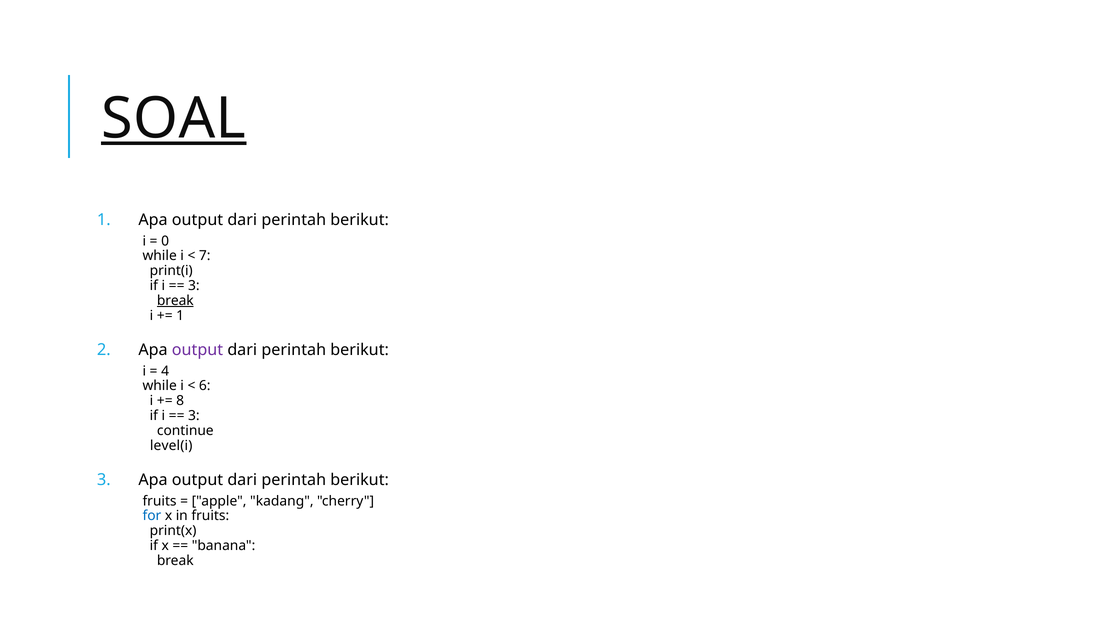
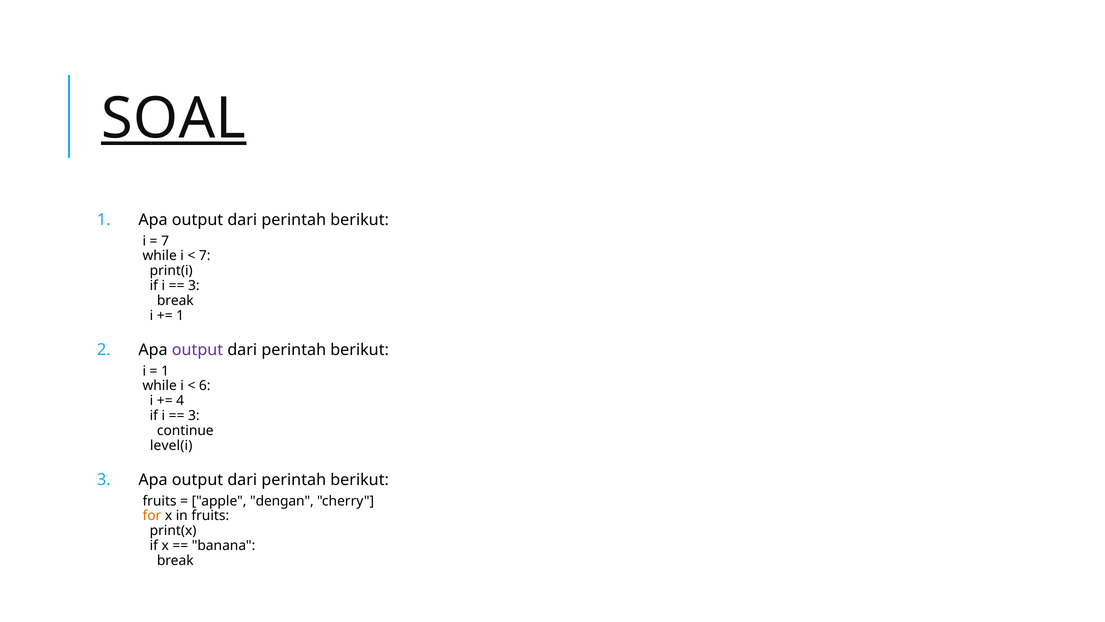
0: 0 -> 7 (165, 241)
break underline: present -> none (175, 300)
4: 4 -> 1 (165, 371)
8: 8 -> 4 (180, 401)
kadang: kadang -> dengan (282, 501)
for colour: blue -> orange (152, 516)
